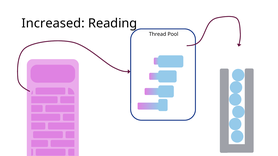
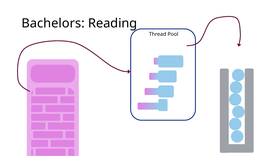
Increased: Increased -> Bachelors (53, 23)
